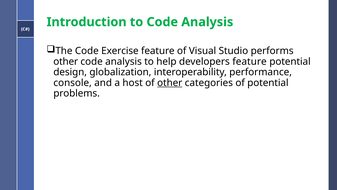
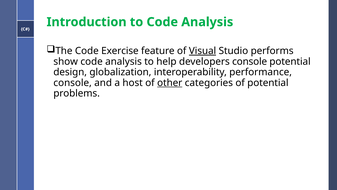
Visual underline: none -> present (203, 51)
other: other -> show (66, 61)
developers feature: feature -> console (250, 61)
